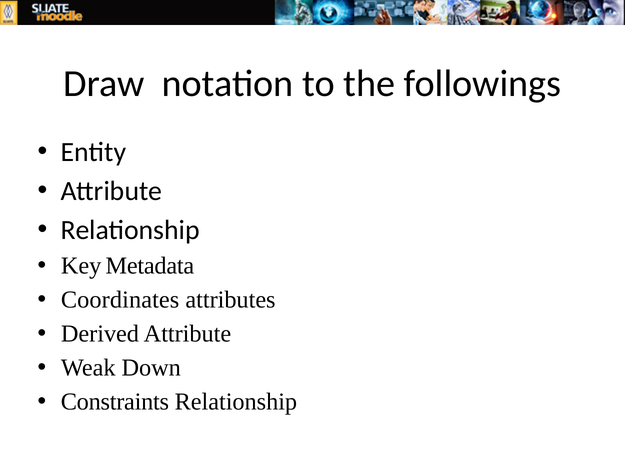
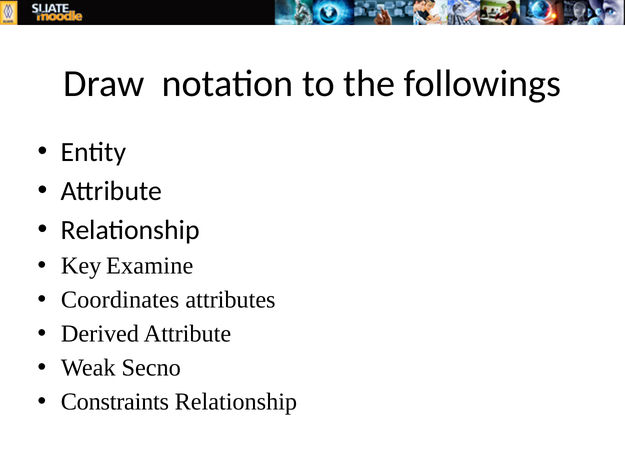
Metadata: Metadata -> Examine (150, 266)
Down: Down -> Secno (151, 368)
